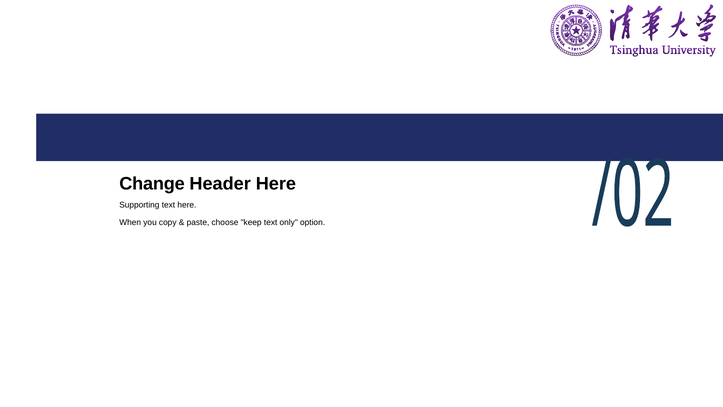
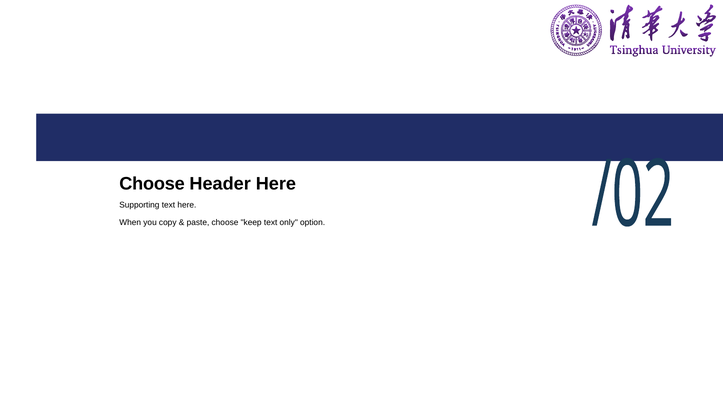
Change: Change -> Choose (152, 184)
